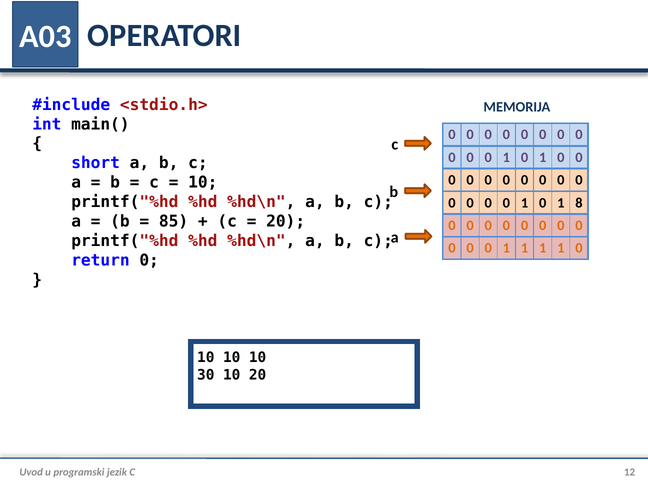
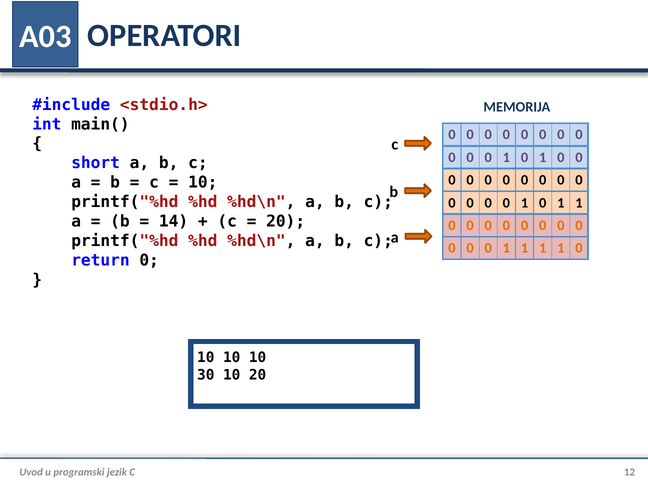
1 0 1 8: 8 -> 1 (579, 203)
85: 85 -> 14 (174, 221)
